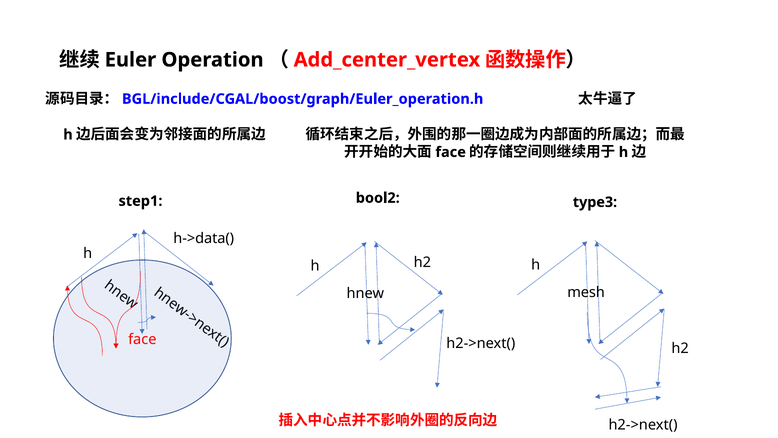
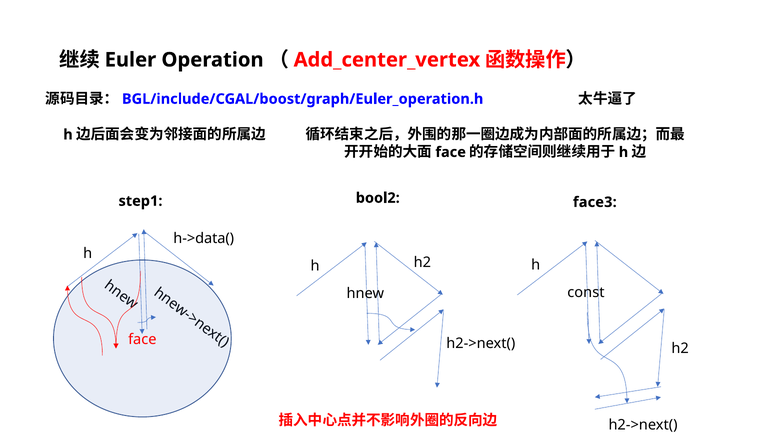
type3: type3 -> face3 (595, 202)
mesh: mesh -> const (586, 292)
